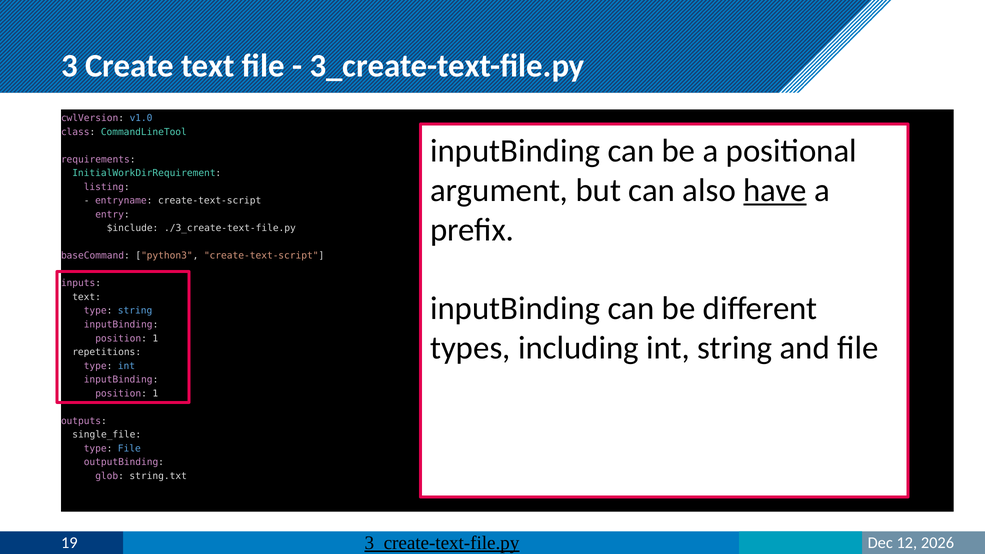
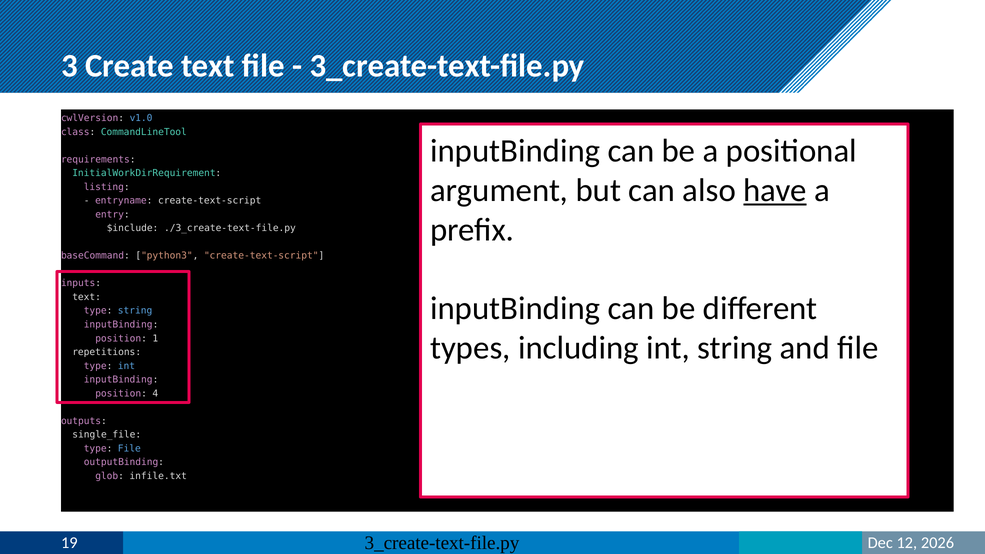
1: 1 -> 4 (155, 393)
string.txt: string.txt -> infile.txt (158, 476)
3_create-text-file.py underline: present -> none (442, 543)
